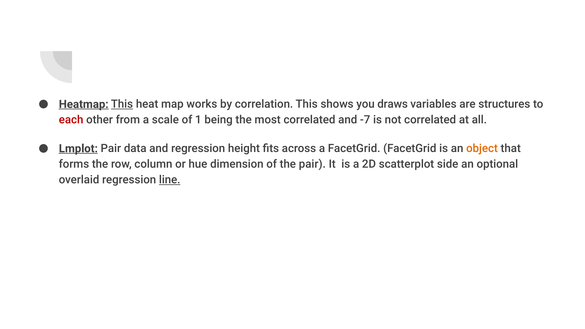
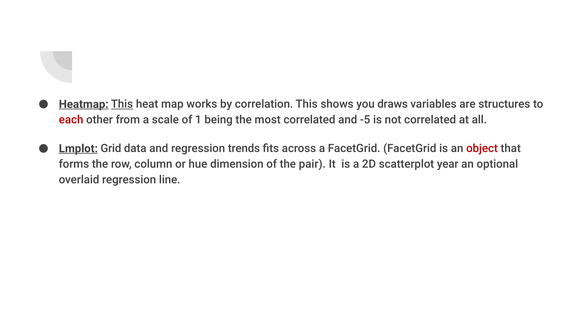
-7: -7 -> -5 (365, 120)
Lmplot Pair: Pair -> Grid (111, 149)
height: height -> trends (244, 149)
object colour: orange -> red (482, 149)
side: side -> year (448, 164)
line underline: present -> none (170, 180)
